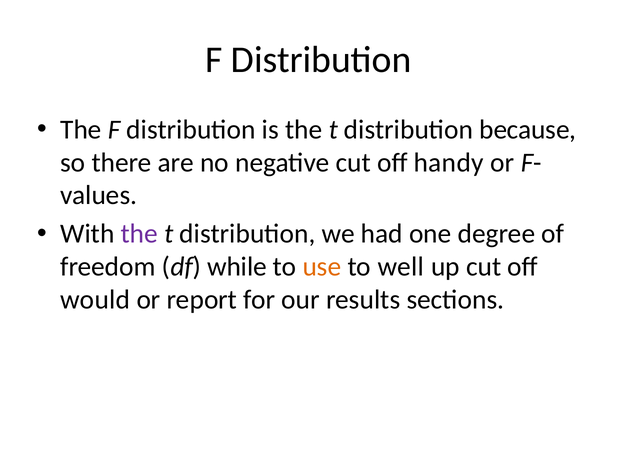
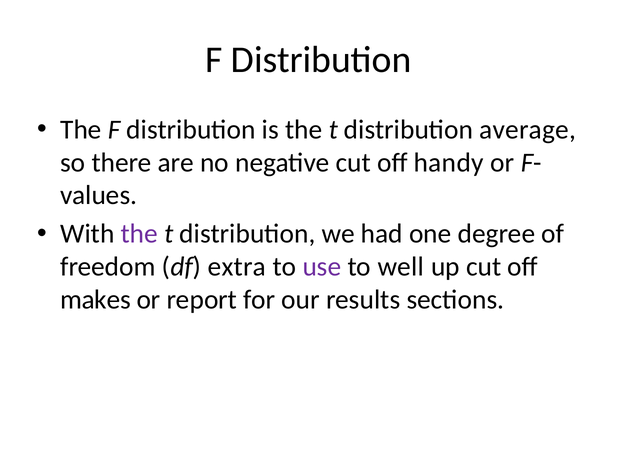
because: because -> average (528, 129)
while: while -> extra (237, 267)
use colour: orange -> purple (322, 267)
would: would -> makes (95, 300)
